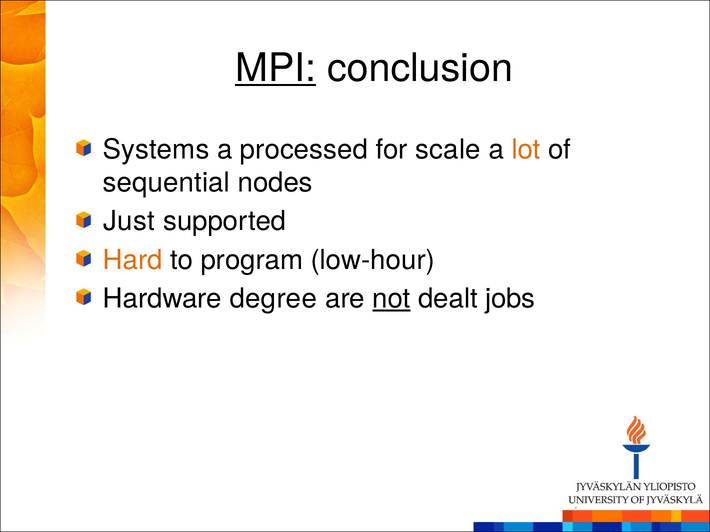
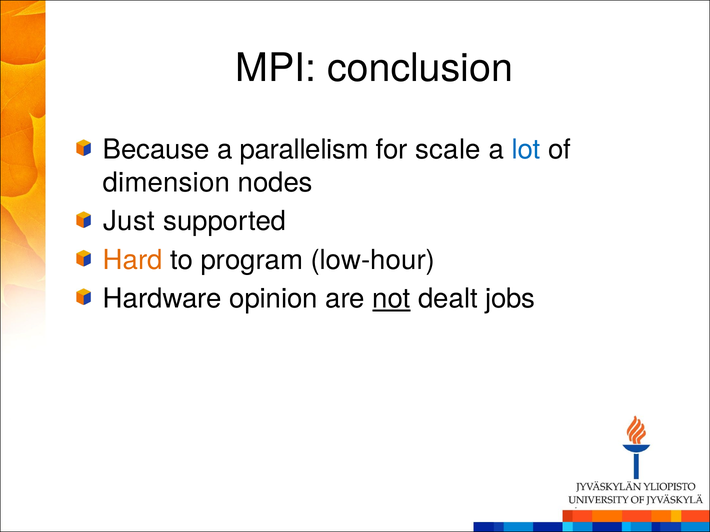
MPI underline: present -> none (276, 68)
Systems: Systems -> Because (156, 150)
processed: processed -> parallelism (304, 150)
lot colour: orange -> blue (526, 150)
sequential: sequential -> dimension (166, 183)
degree: degree -> opinion (273, 299)
